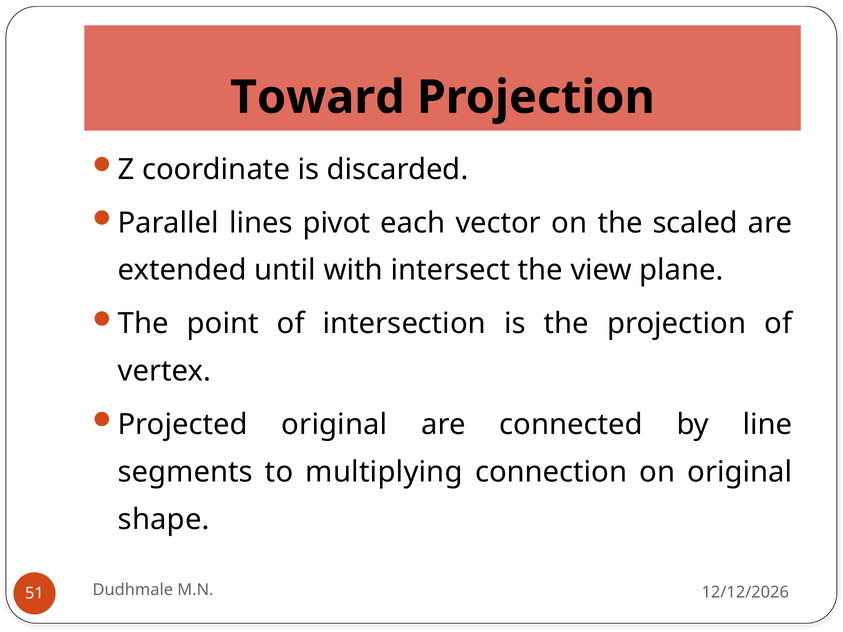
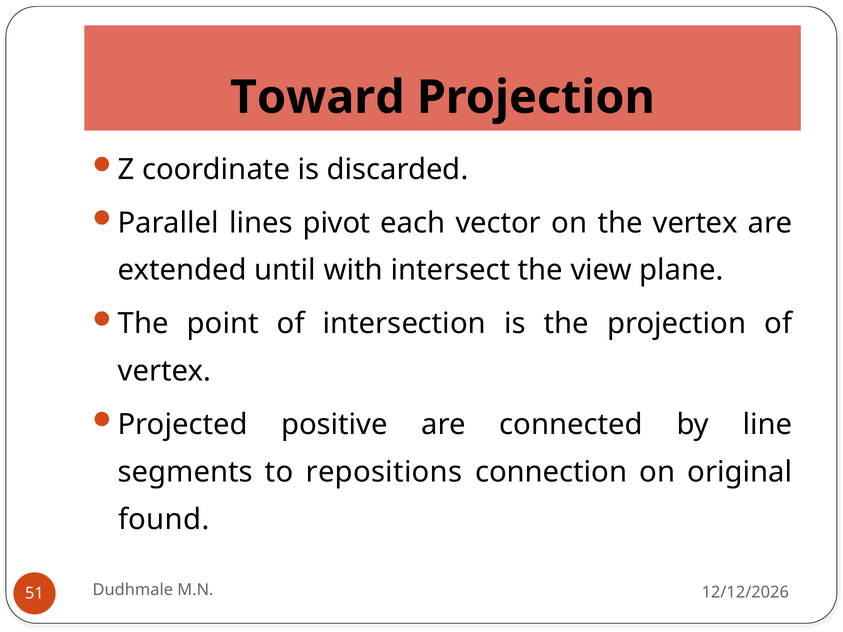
the scaled: scaled -> vertex (695, 223)
Projected original: original -> positive (335, 425)
multiplying: multiplying -> repositions (384, 472)
shape: shape -> found (164, 520)
